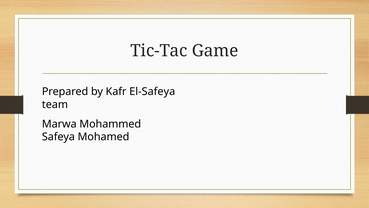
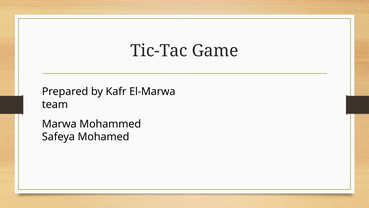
El-Safeya: El-Safeya -> El-Marwa (152, 91)
